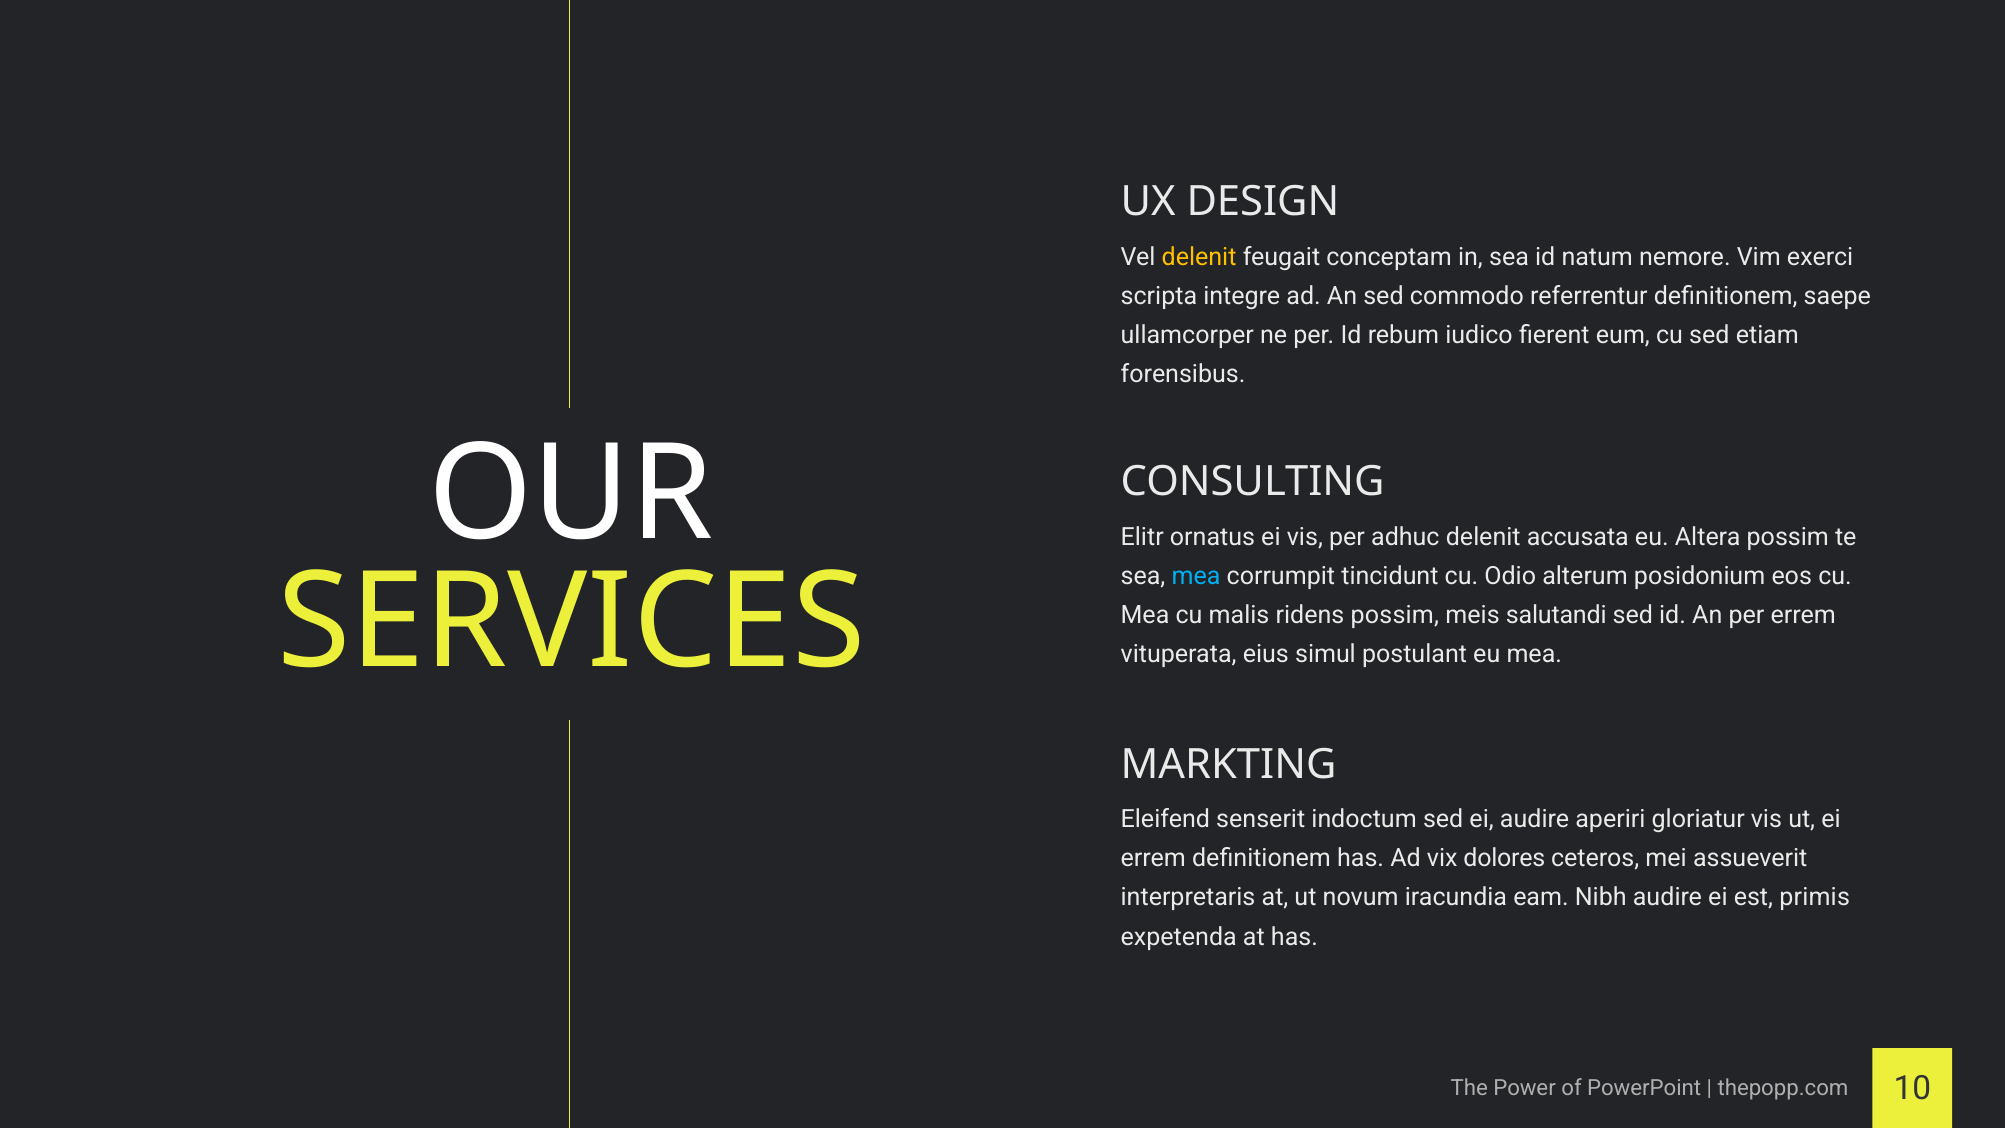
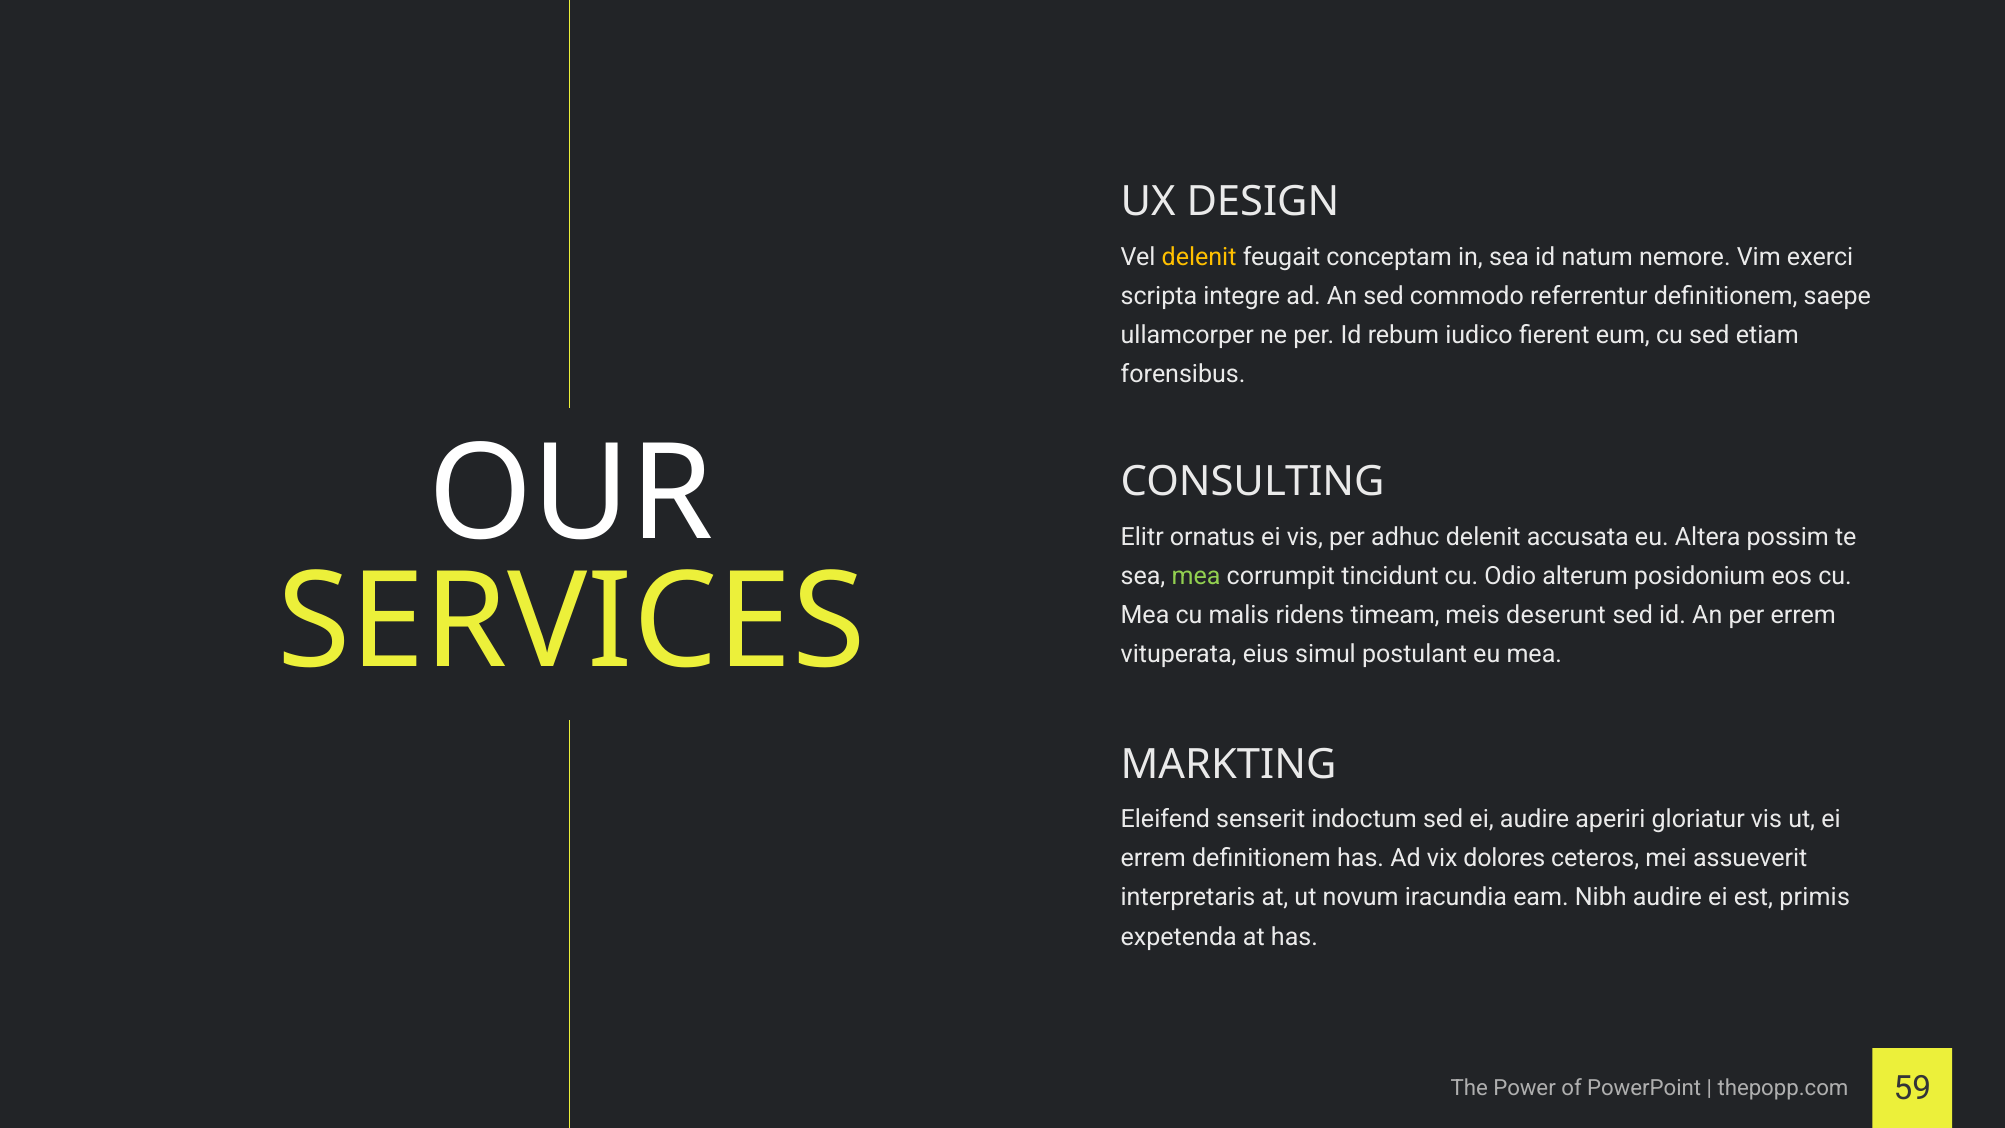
mea colour: light blue -> light green (1196, 576)
ridens possim: possim -> timeam (1395, 615)
salutandi: salutandi -> deserunt (1556, 615)
10: 10 -> 59 (1912, 1089)
